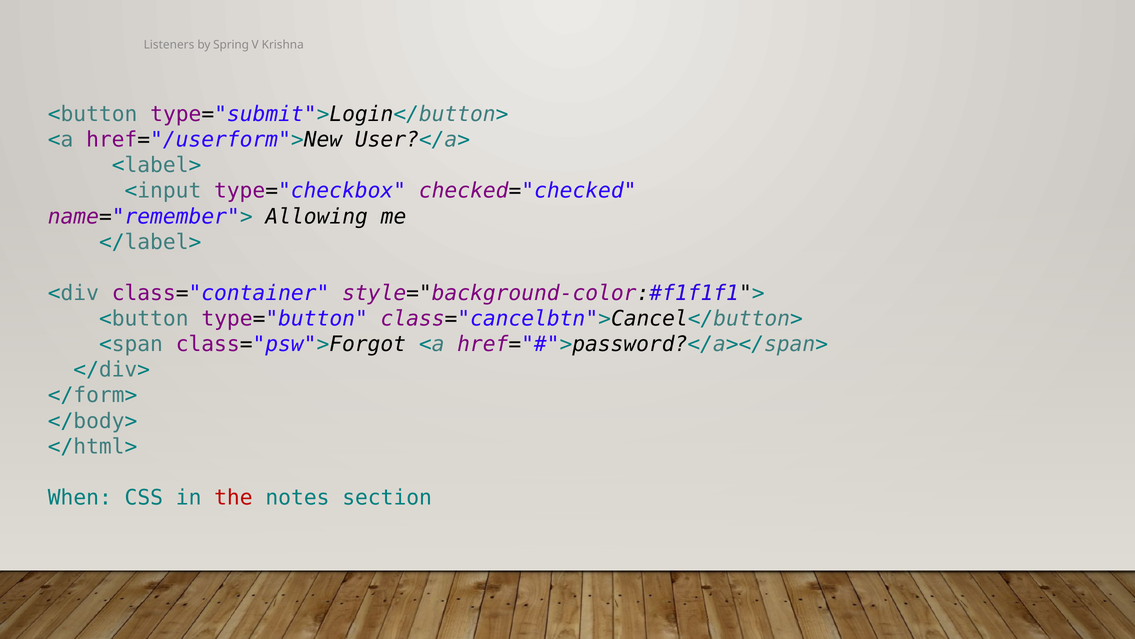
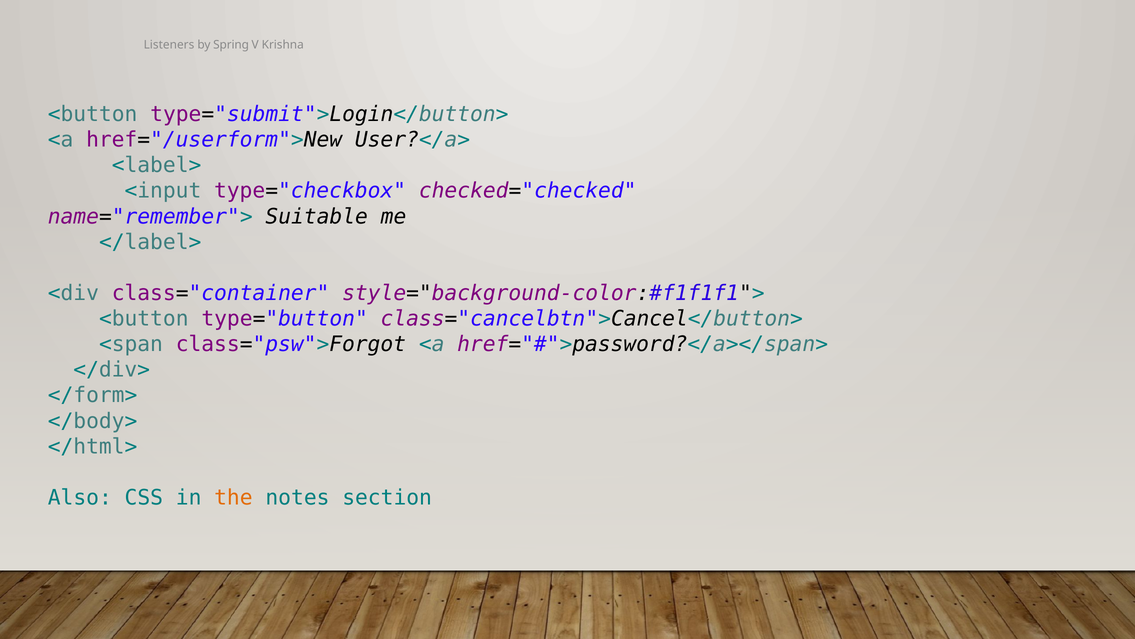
Allowing: Allowing -> Suitable (317, 216)
When: When -> Also (80, 497)
the colour: red -> orange (233, 497)
